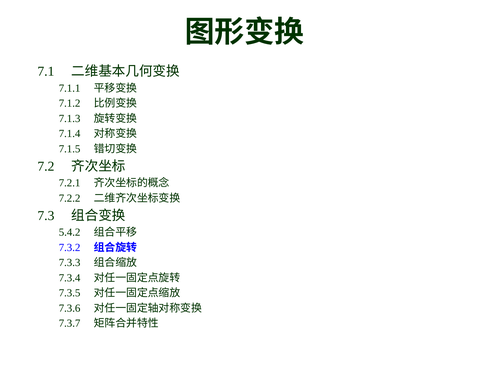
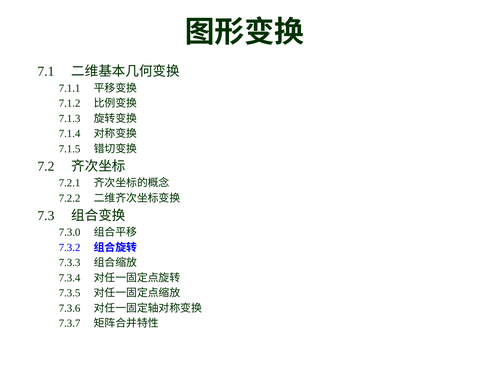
5.4.2: 5.4.2 -> 7.3.0 (70, 232)
